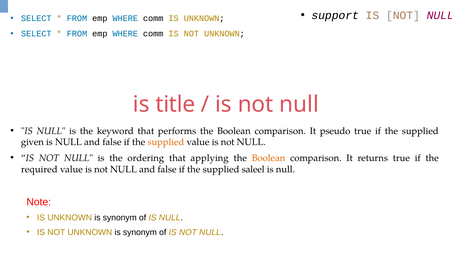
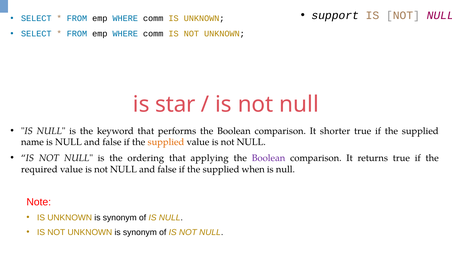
title: title -> star (175, 104)
pseudo: pseudo -> shorter (335, 131)
given: given -> name (32, 142)
Boolean colour: orange -> purple (269, 158)
saleel: saleel -> when (253, 169)
